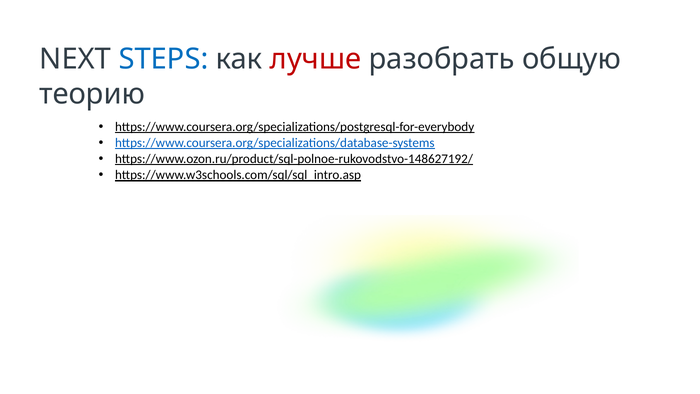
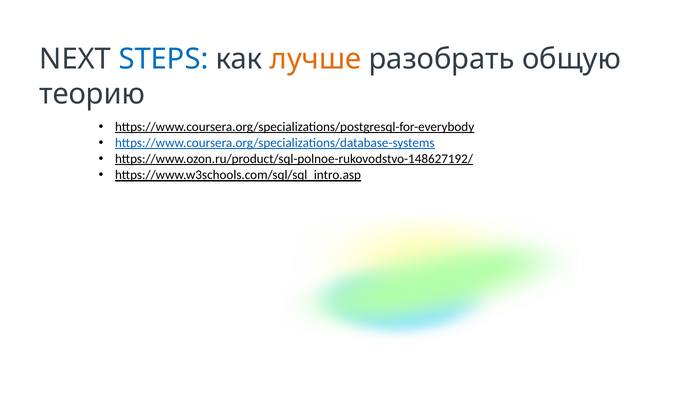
лучше colour: red -> orange (316, 59)
